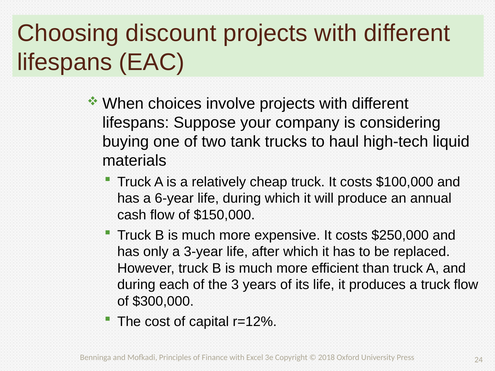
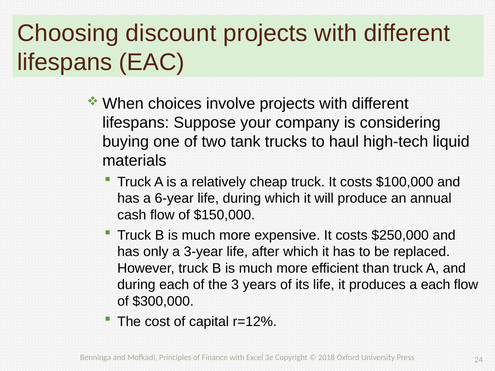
a truck: truck -> each (436, 285)
